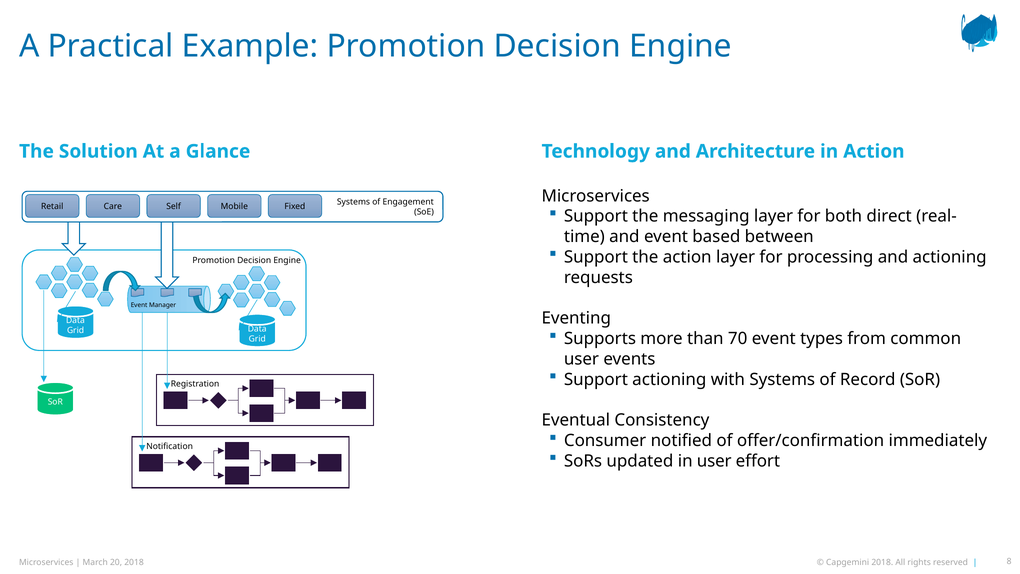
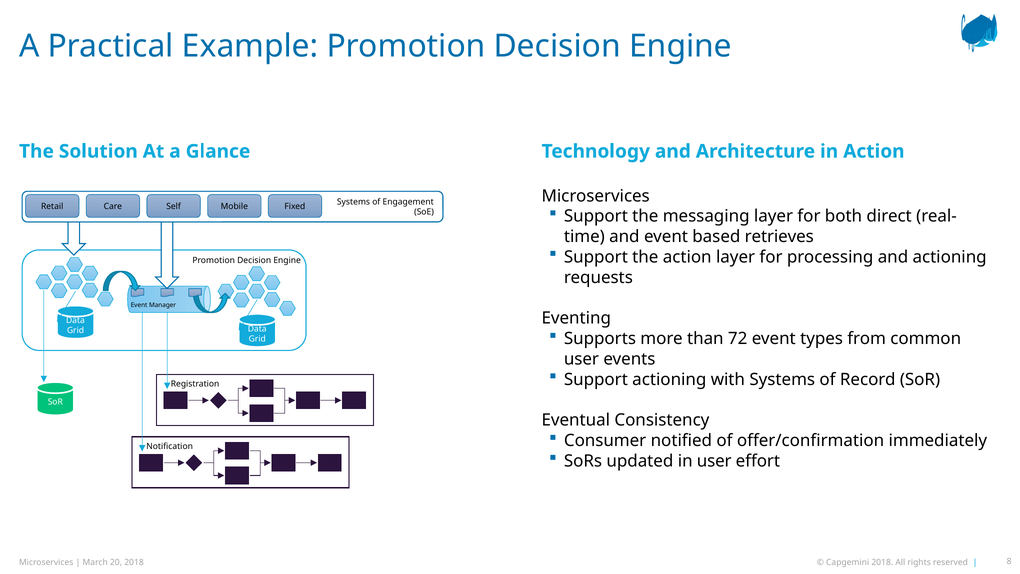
between: between -> retrieves (779, 237)
70: 70 -> 72 (738, 339)
